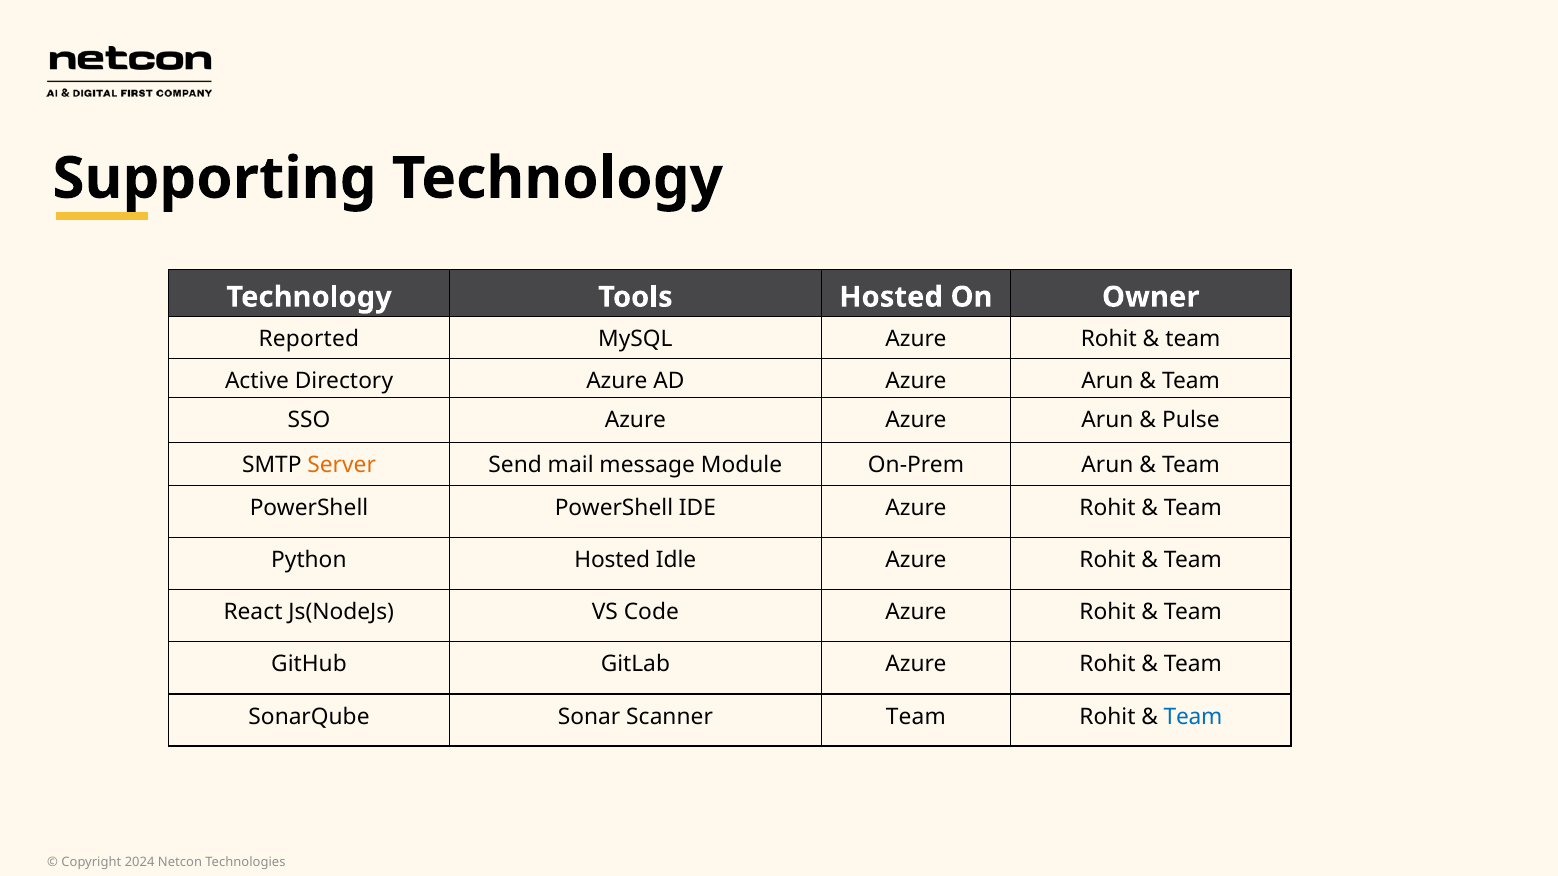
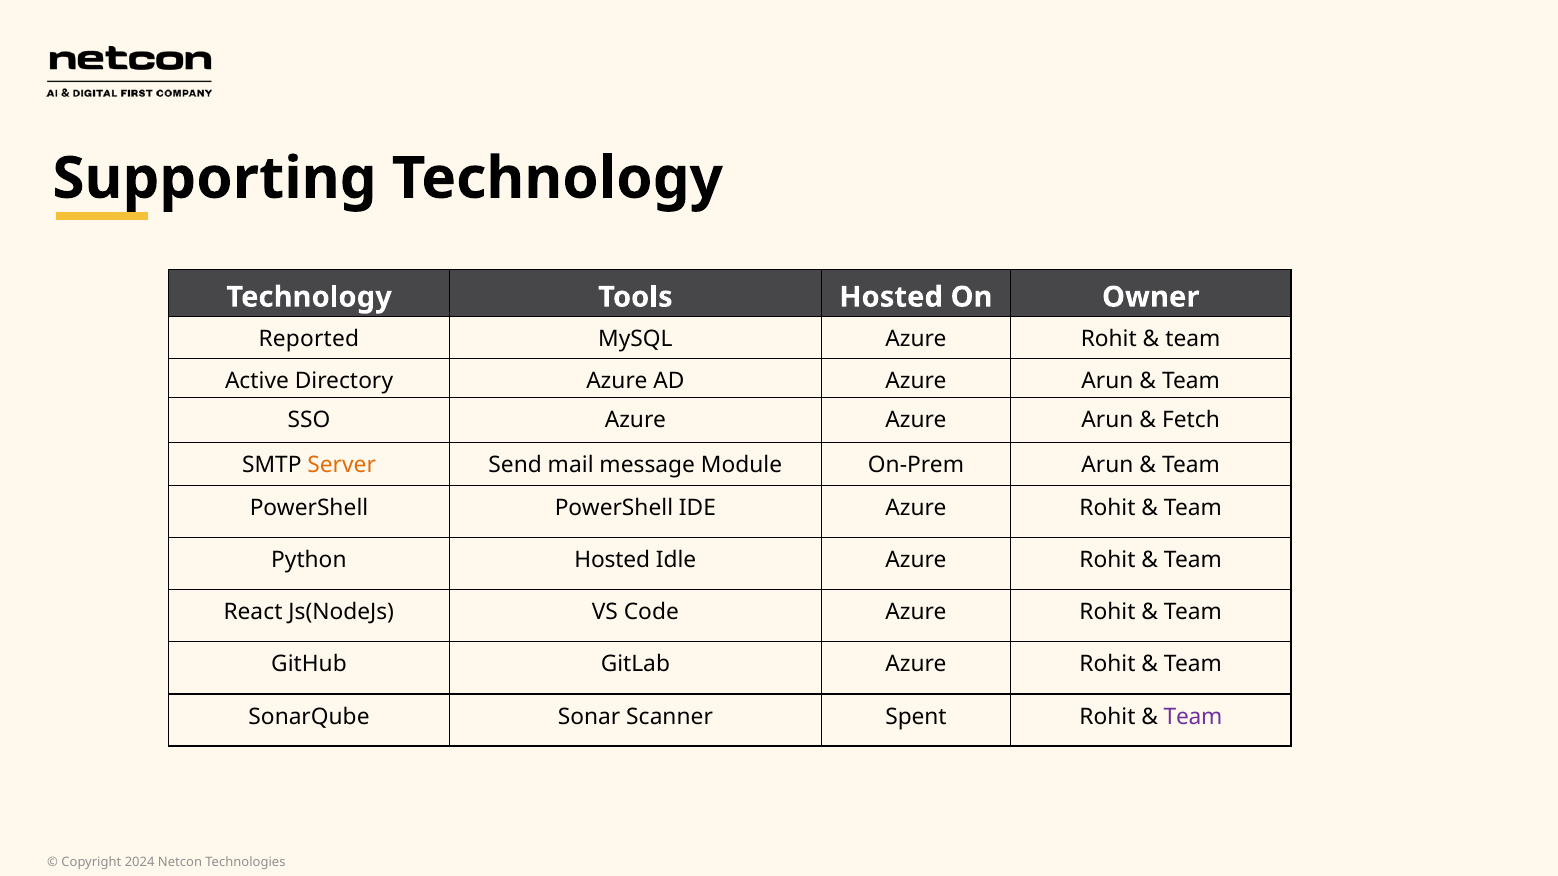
Pulse: Pulse -> Fetch (1191, 420)
Scanner Team: Team -> Spent (916, 717)
Team colour: blue -> purple (1193, 717)
